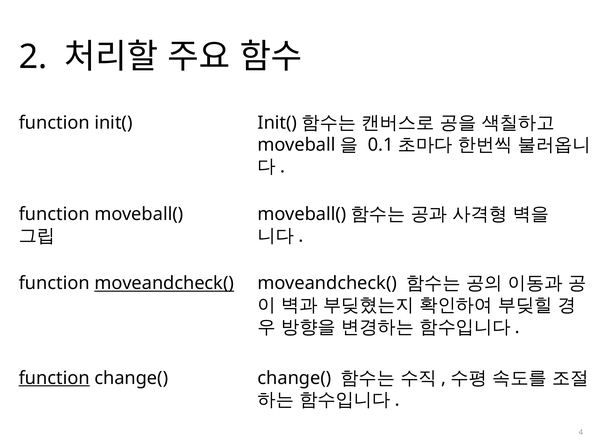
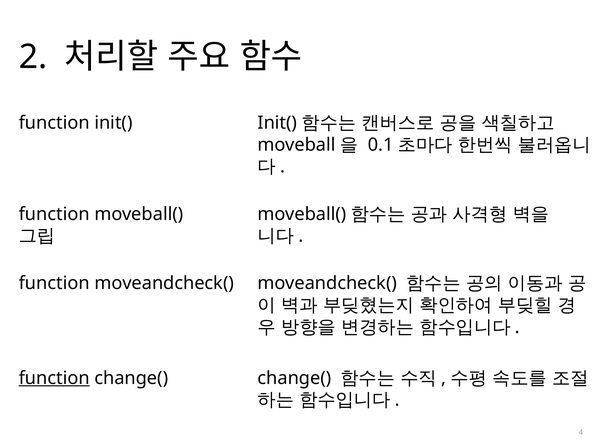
moveandcheck( underline: present -> none (164, 283)
